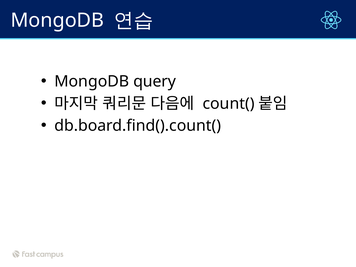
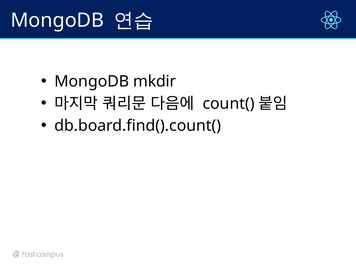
query: query -> mkdir (155, 81)
